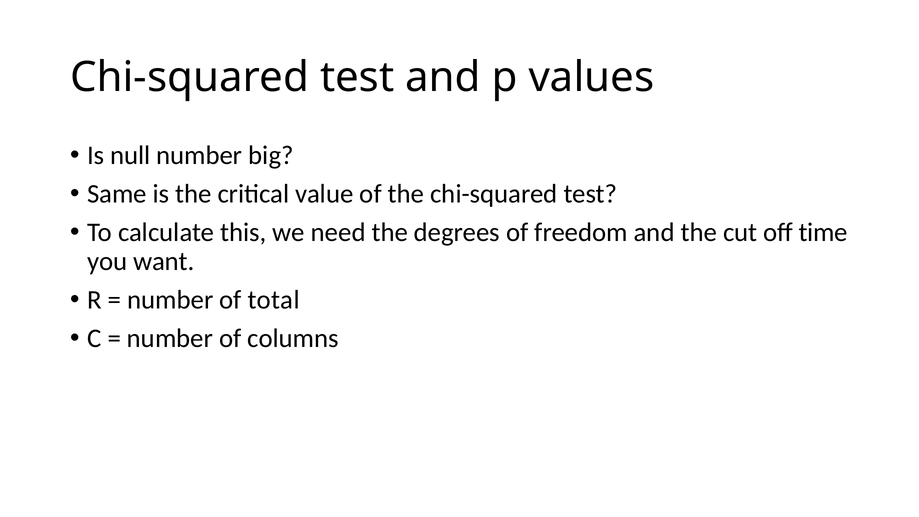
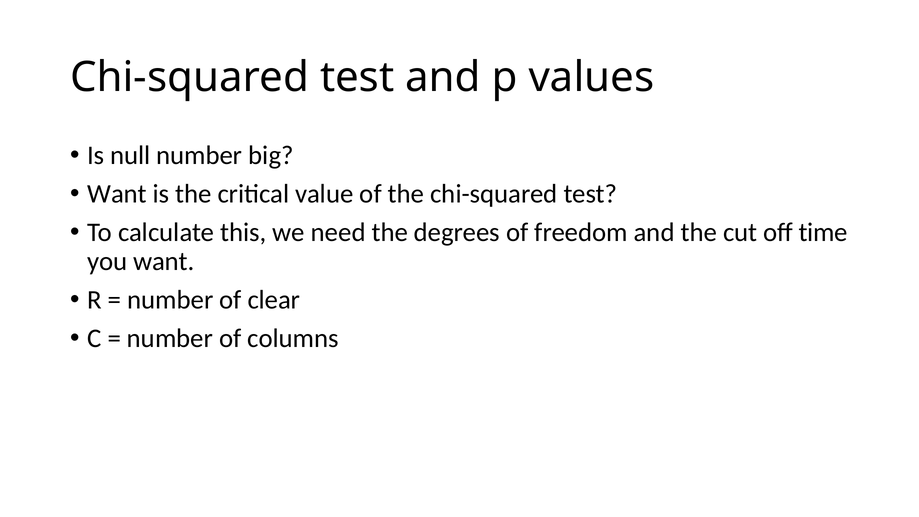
Same: Same -> Want (117, 194)
total: total -> clear (274, 300)
